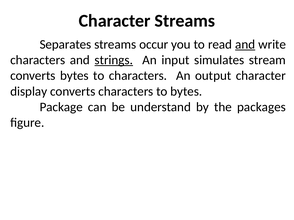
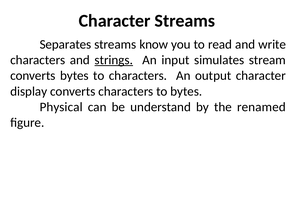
occur: occur -> know (154, 44)
and underline: present -> none (245, 44)
Package: Package -> Physical (61, 107)
packages: packages -> renamed (261, 107)
